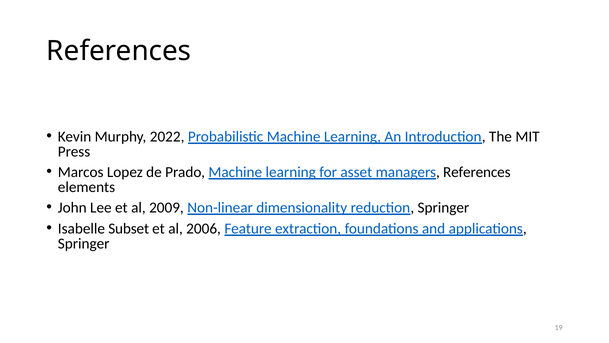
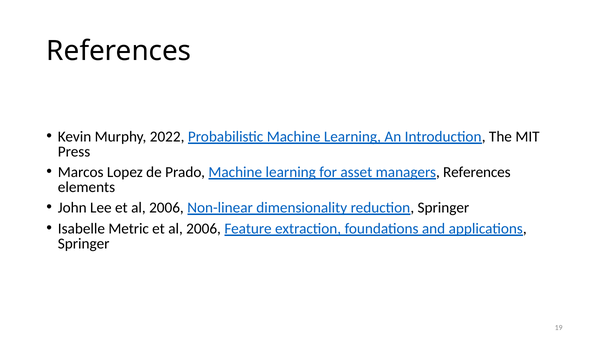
Lee et al 2009: 2009 -> 2006 (166, 208)
Subset: Subset -> Metric (129, 228)
